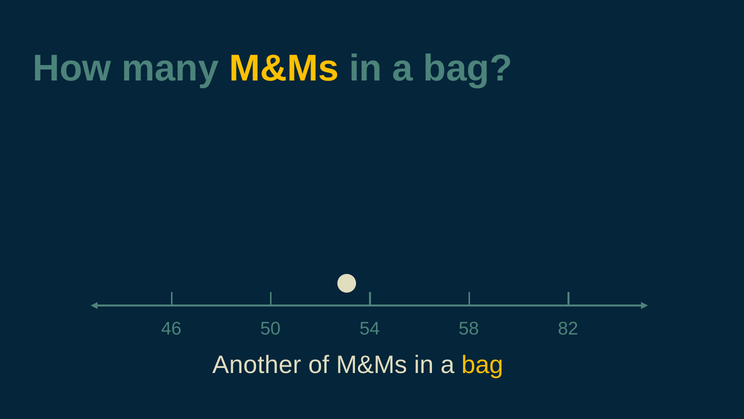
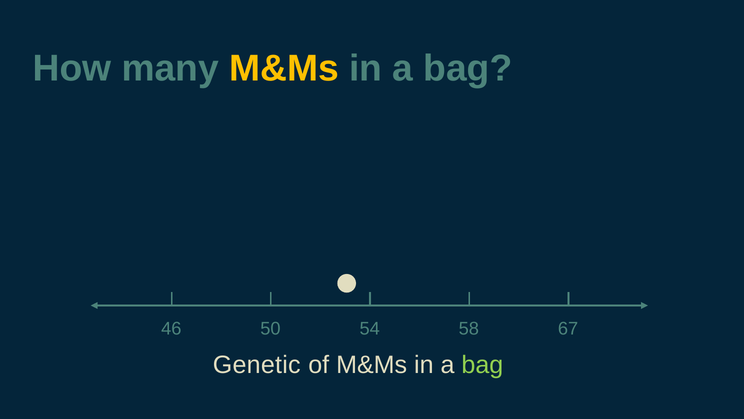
82: 82 -> 67 (568, 328)
Another: Another -> Genetic (257, 364)
bag colour: yellow -> light green (482, 364)
